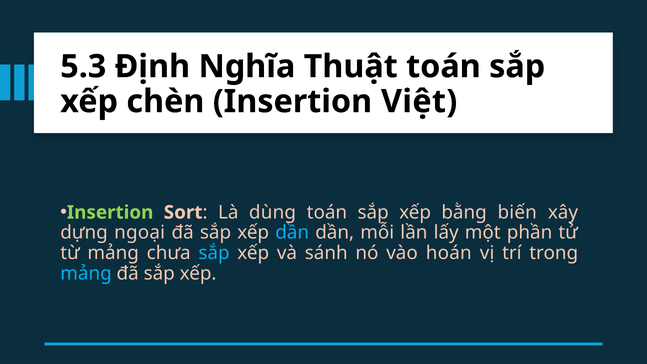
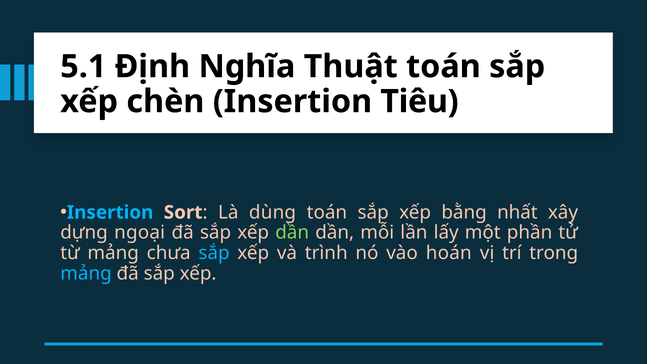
5.3: 5.3 -> 5.1 (83, 67)
Việt: Việt -> Tiêu (419, 101)
Insertion colour: light green -> light blue (110, 212)
biến: biến -> nhất (517, 212)
dần colour: light blue -> light green (292, 233)
sánh: sánh -> trình (326, 253)
